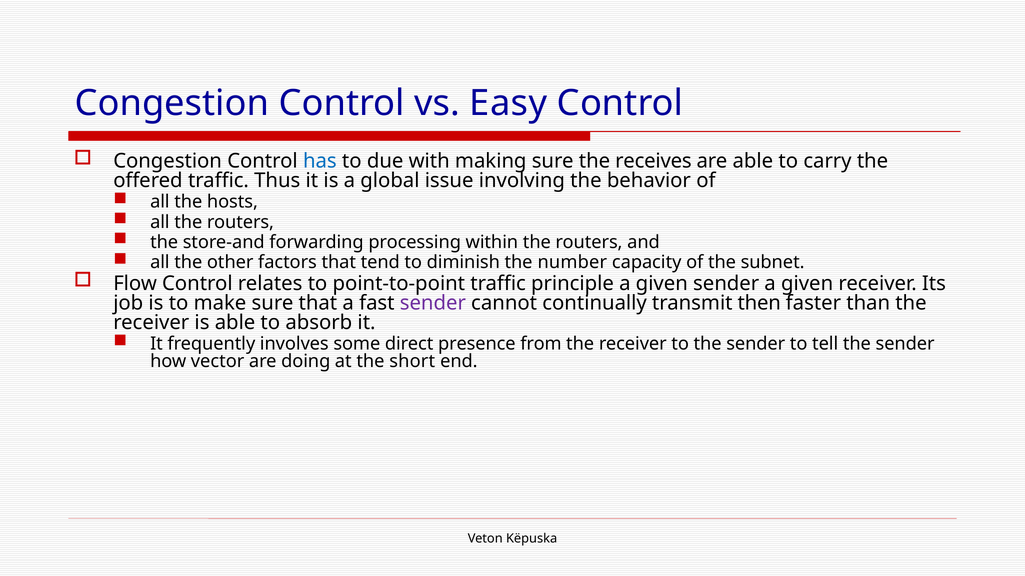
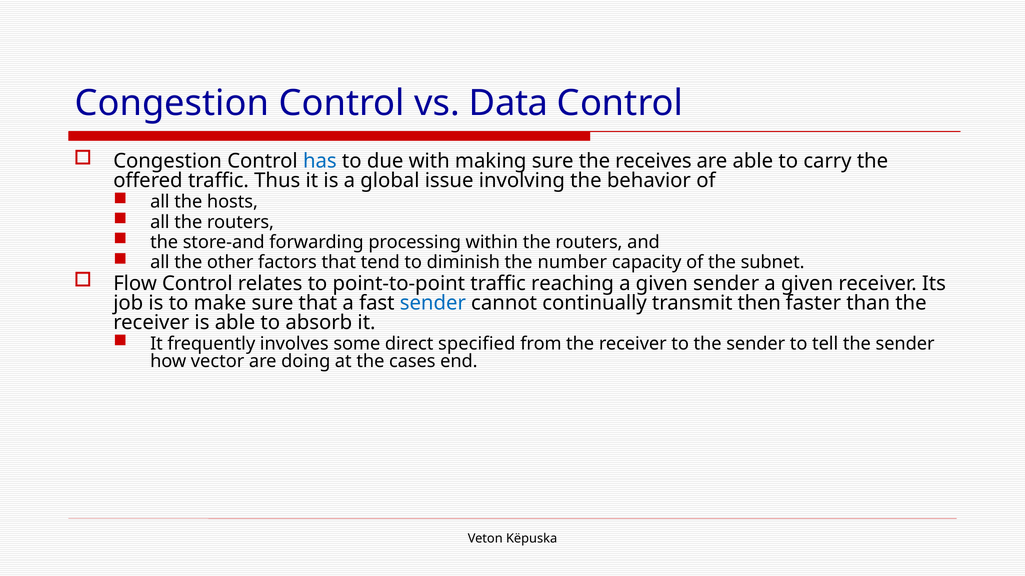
Easy: Easy -> Data (509, 103)
principle: principle -> reaching (573, 284)
sender colour: purple -> blue (433, 303)
presence: presence -> specified (477, 344)
short: short -> cases (412, 362)
